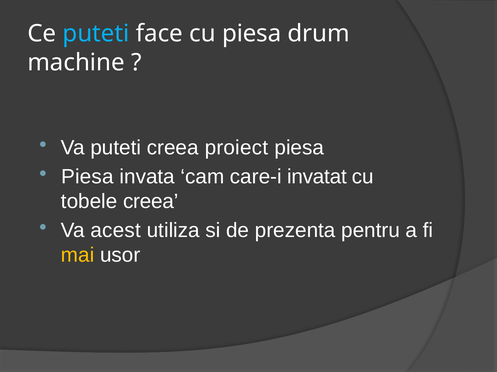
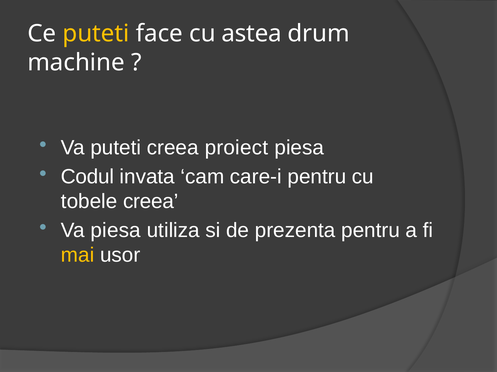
puteti colour: light blue -> yellow (96, 34)
cu piesa: piesa -> astea (252, 34)
Piesa: Piesa -> Codul (88, 177)
care-i invatat: invatat -> pentru (317, 177)
Va acest: acest -> piesa (116, 231)
